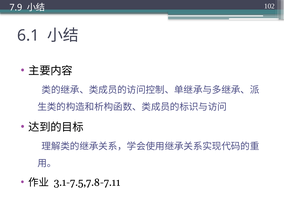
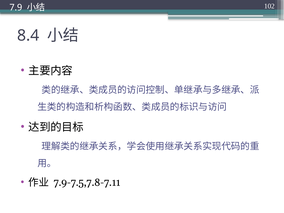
6.1: 6.1 -> 8.4 (28, 36)
3.1-7.5,7.8-7.11: 3.1-7.5,7.8-7.11 -> 7.9-7.5,7.8-7.11 (87, 183)
